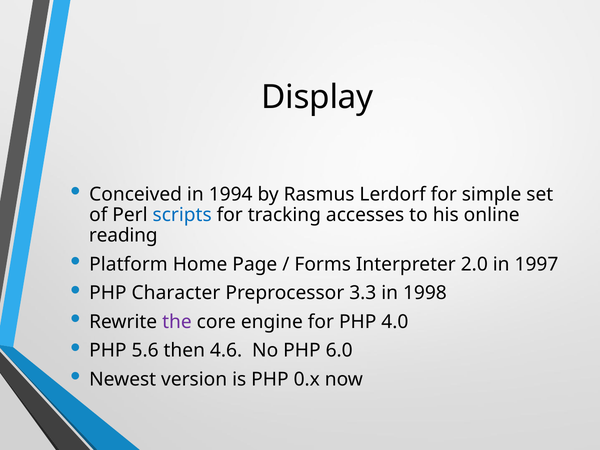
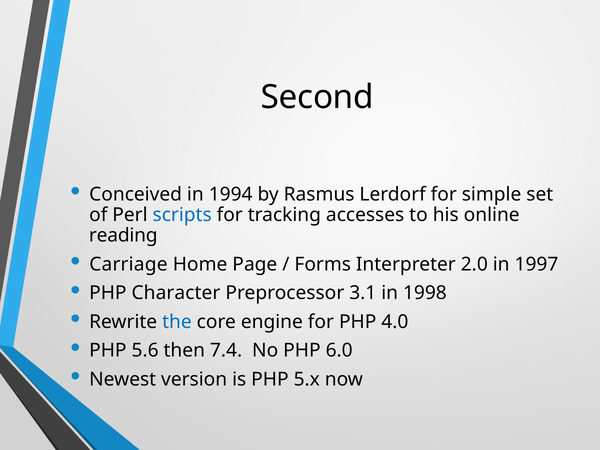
Display: Display -> Second (317, 97)
Platform: Platform -> Carriage (128, 264)
3.3: 3.3 -> 3.1 (363, 293)
the colour: purple -> blue (177, 322)
4.6: 4.6 -> 7.4 (226, 351)
0.x: 0.x -> 5.x (307, 379)
